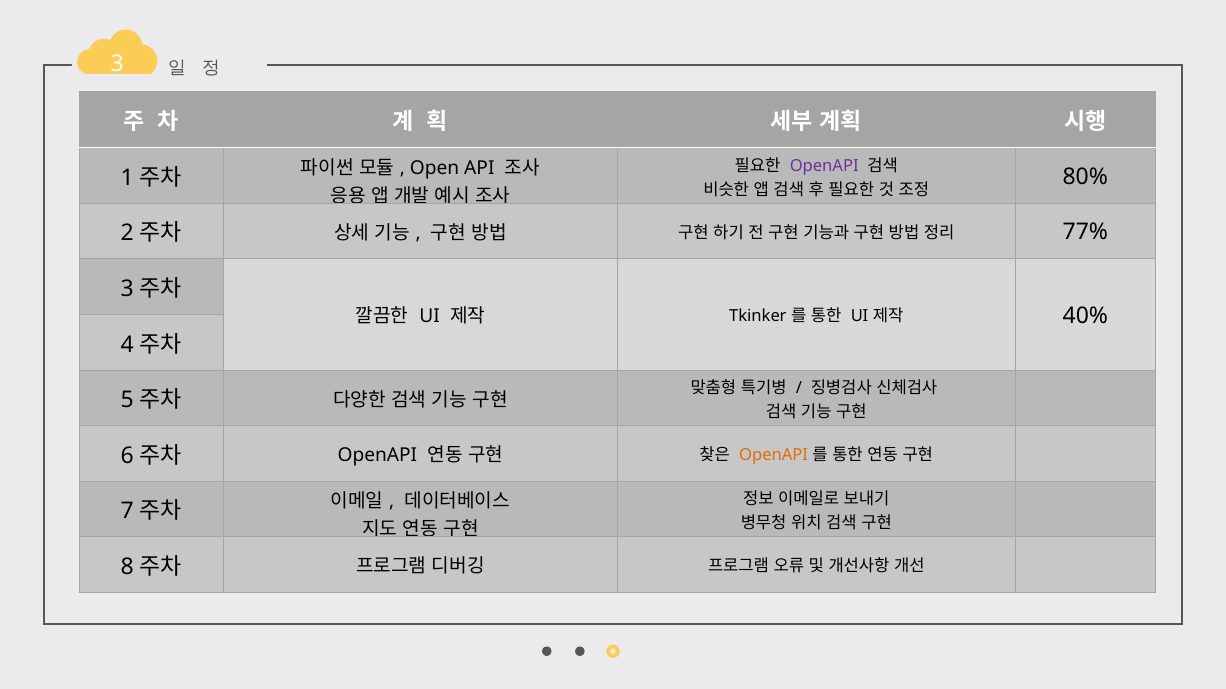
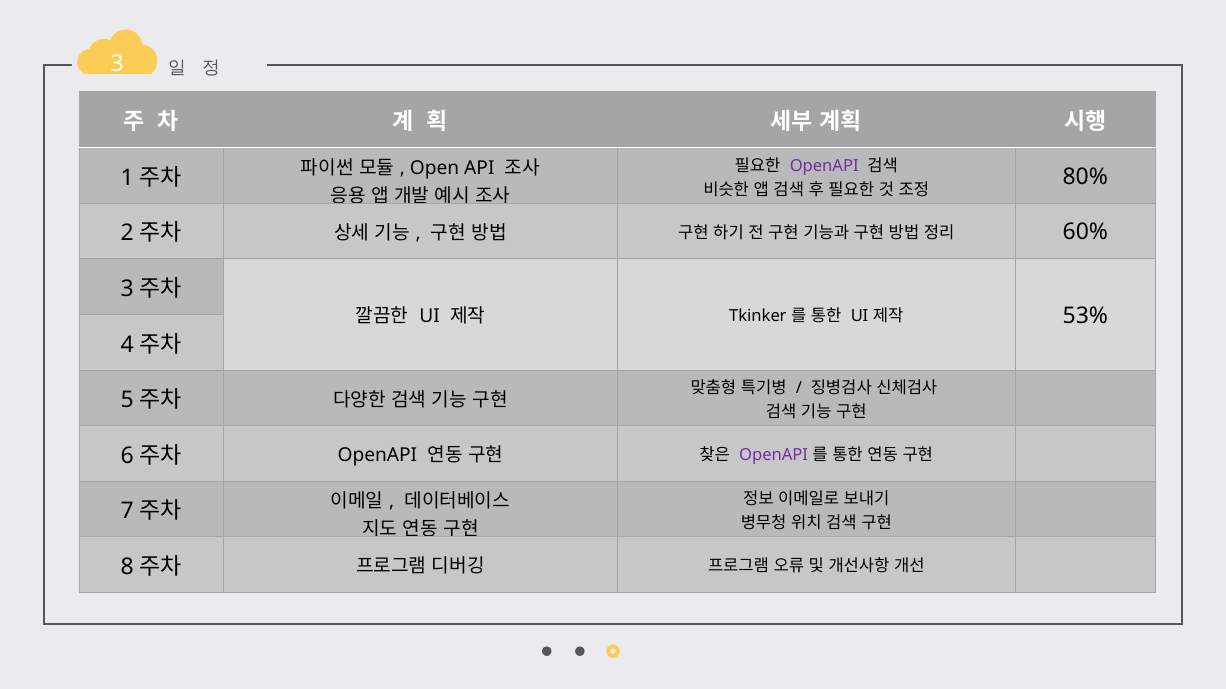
77%: 77% -> 60% (1085, 232)
40%: 40% -> 53% (1085, 316)
OpenAPI colour: orange -> purple (774, 455)
